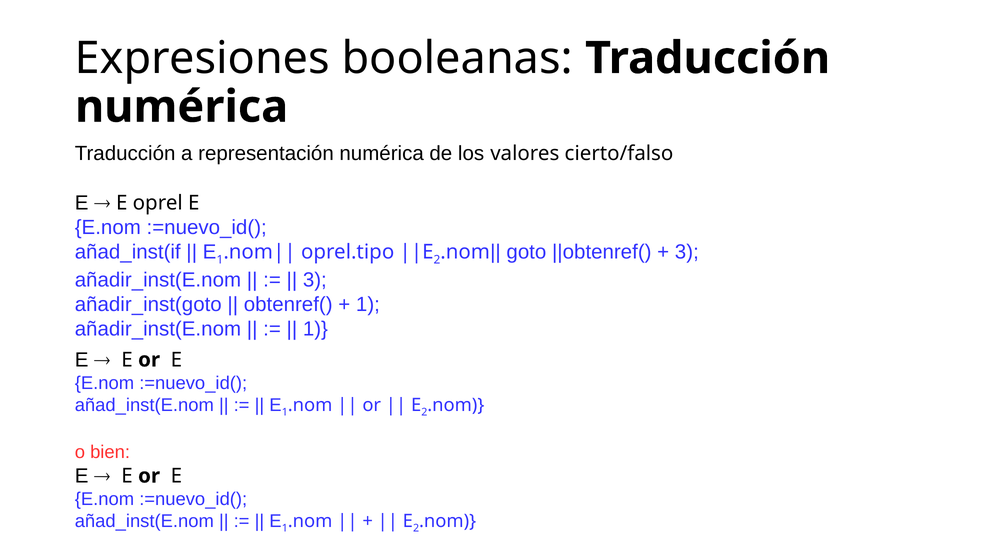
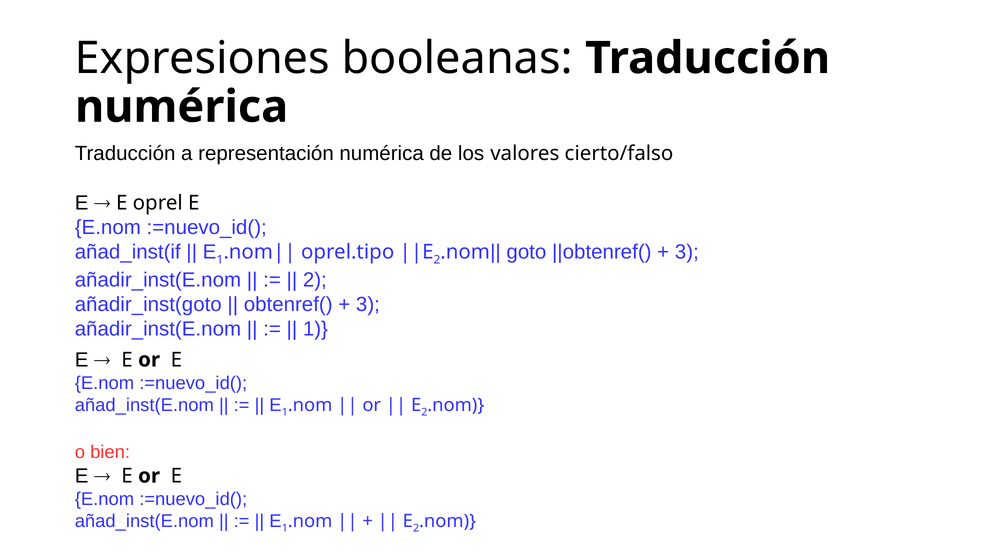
3: 3 -> 2 (315, 280)
1: 1 -> 3 (368, 305)
